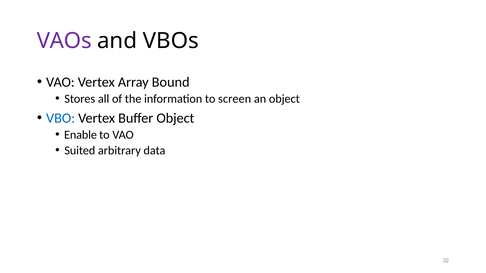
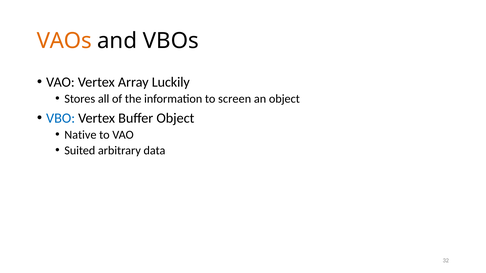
VAOs colour: purple -> orange (64, 41)
Bound: Bound -> Luckily (171, 82)
Enable: Enable -> Native (80, 135)
